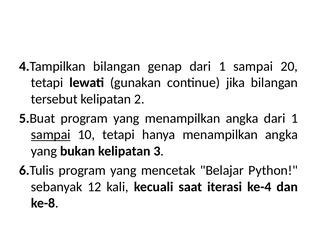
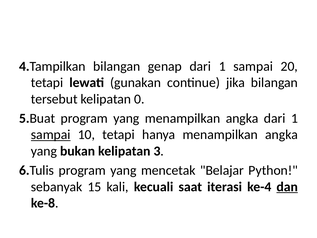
2: 2 -> 0 (139, 99)
12: 12 -> 15 (94, 187)
dan underline: none -> present (287, 187)
